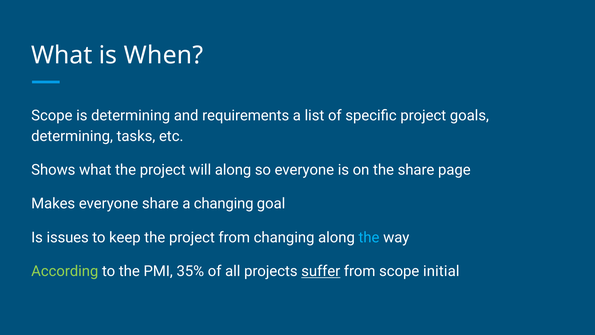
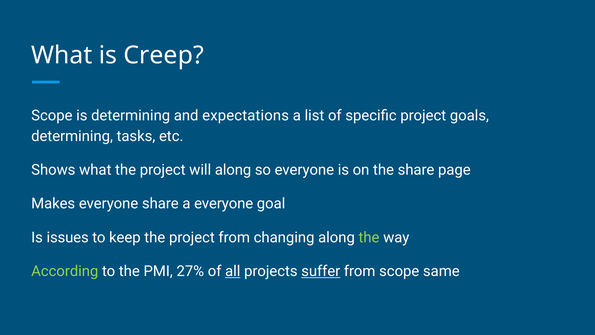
When: When -> Creep (164, 55)
requirements: requirements -> expectations (246, 116)
a changing: changing -> everyone (224, 204)
the colour: light blue -> light green (369, 237)
35%: 35% -> 27% (190, 271)
all underline: none -> present (233, 271)
initial: initial -> same (441, 271)
